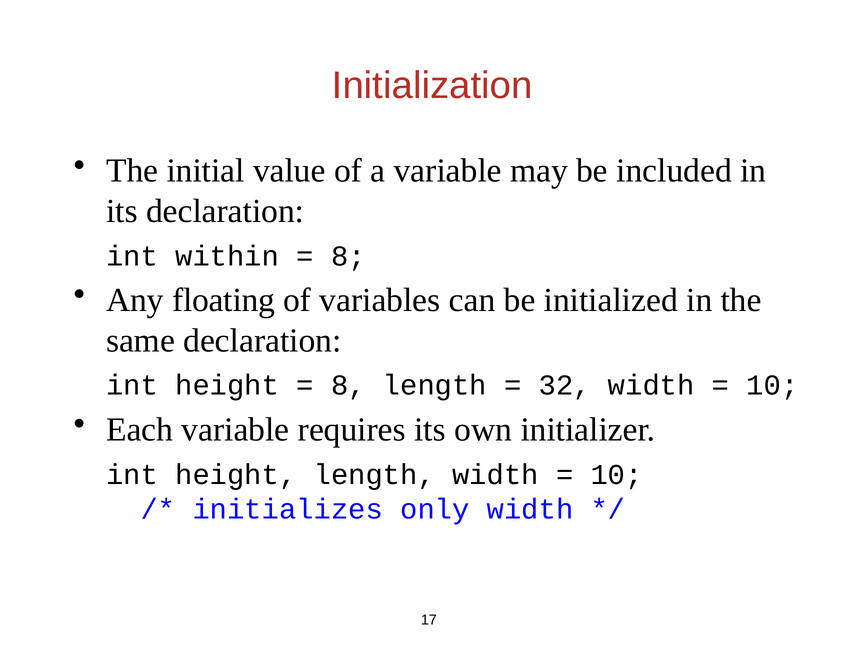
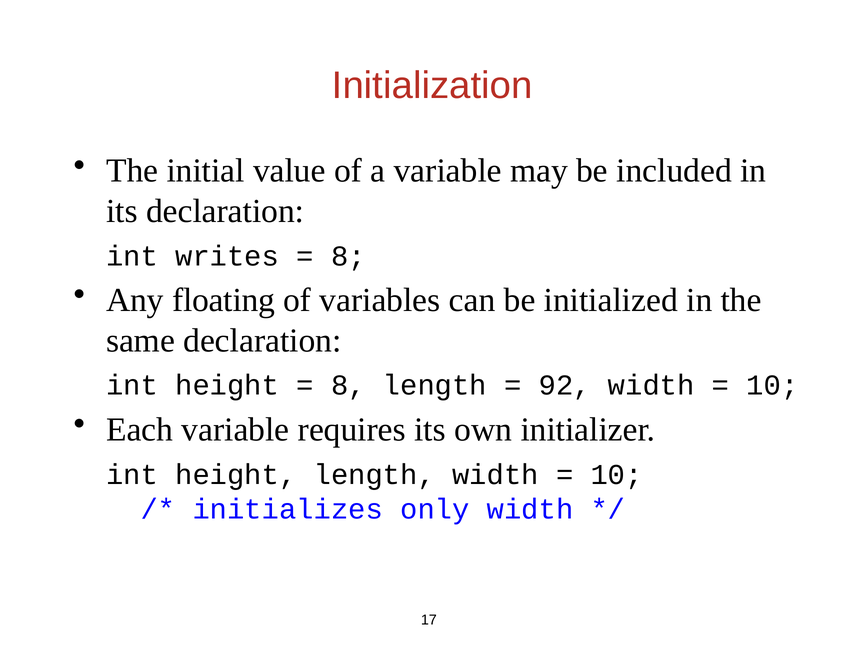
within: within -> writes (227, 256)
32: 32 -> 92 (565, 386)
